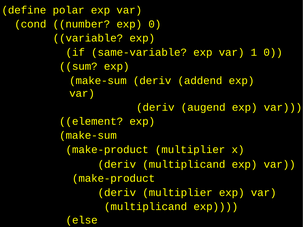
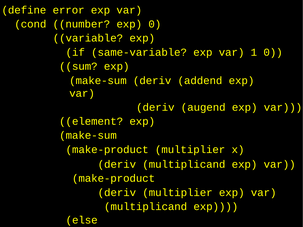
define polar: polar -> error (69, 10)
